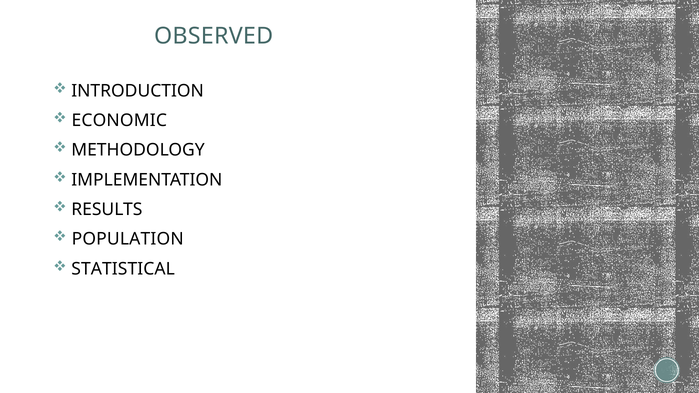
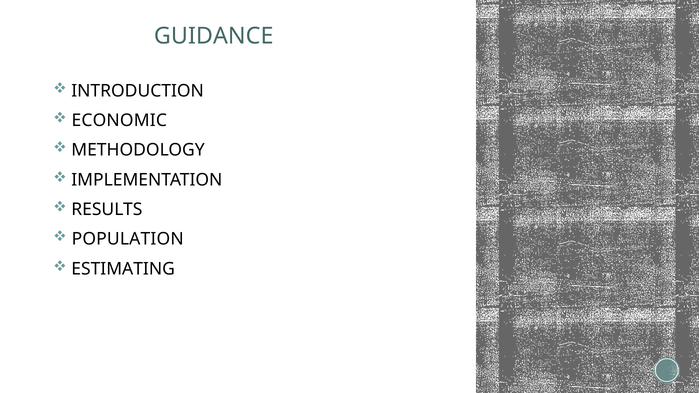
OBSERVED: OBSERVED -> GUIDANCE (214, 36)
STATISTICAL: STATISTICAL -> ESTIMATING (123, 269)
